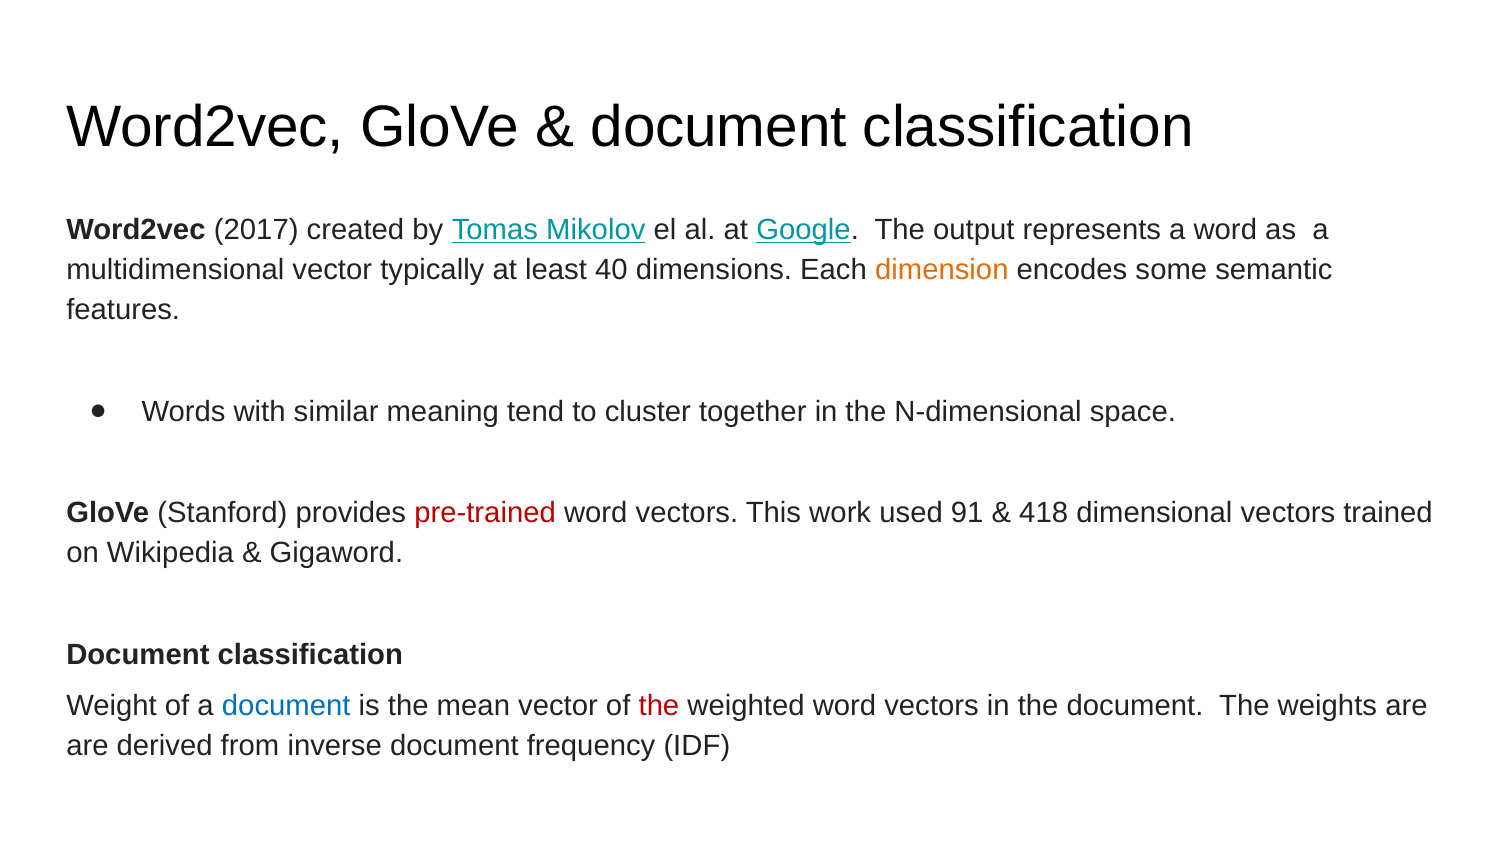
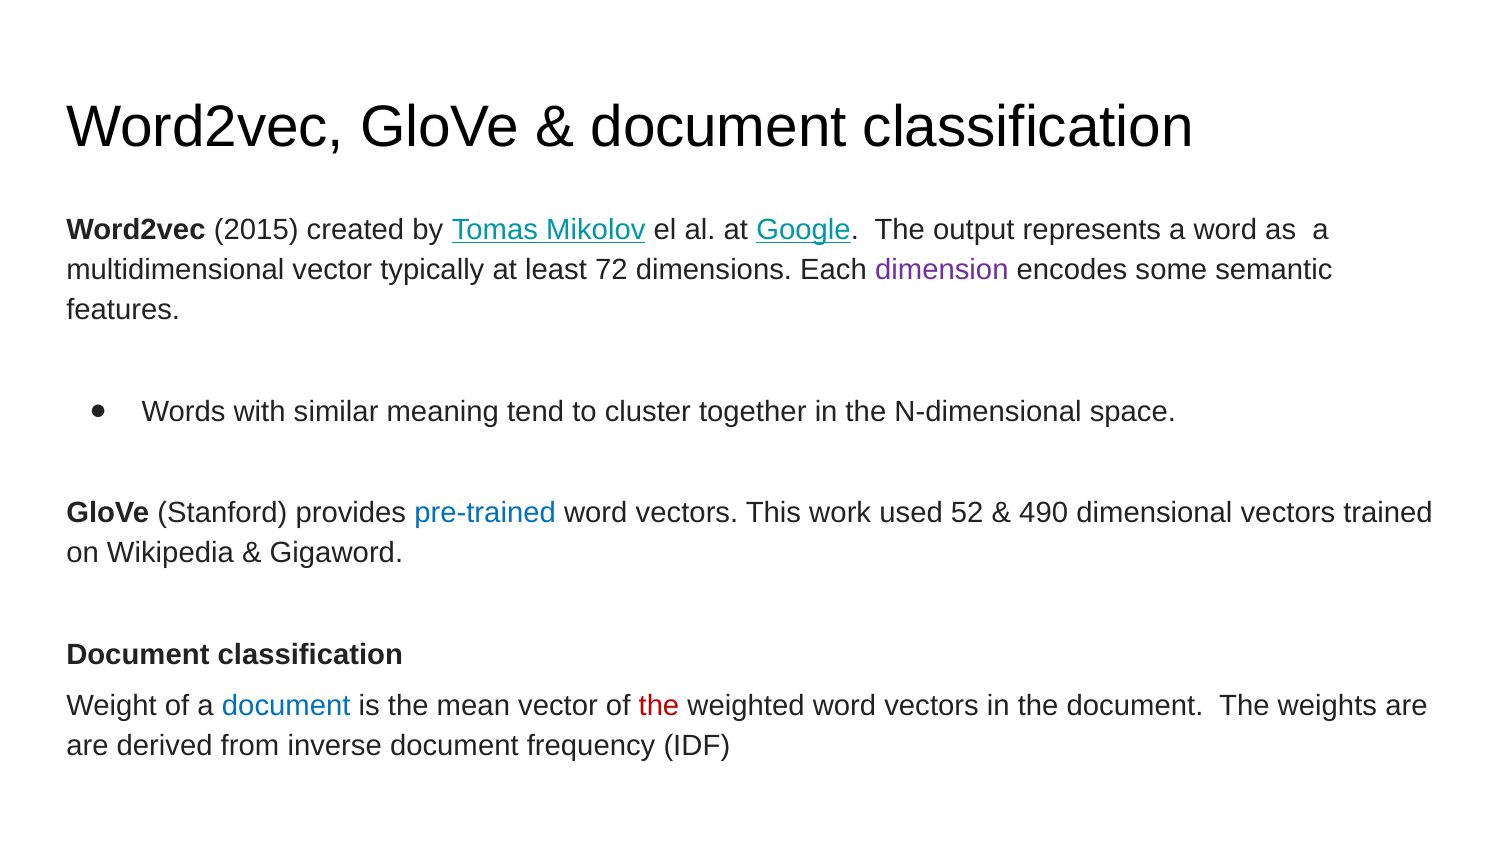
2017: 2017 -> 2015 (256, 229)
40: 40 -> 72 (611, 270)
dimension colour: orange -> purple (942, 270)
pre-trained colour: red -> blue (485, 513)
91: 91 -> 52 (967, 513)
418: 418 -> 490 (1044, 513)
